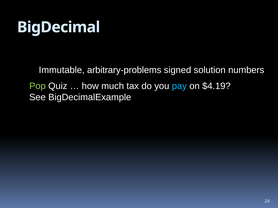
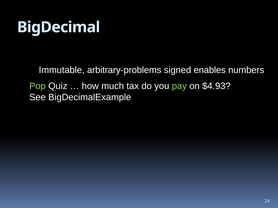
solution: solution -> enables (210, 70)
pay colour: light blue -> light green (179, 86)
$4.19: $4.19 -> $4.93 (216, 86)
